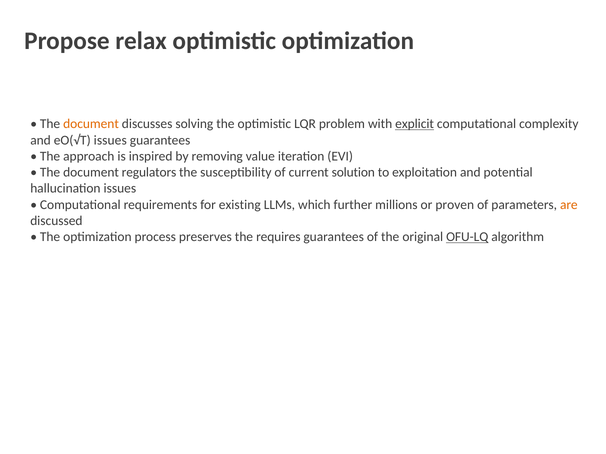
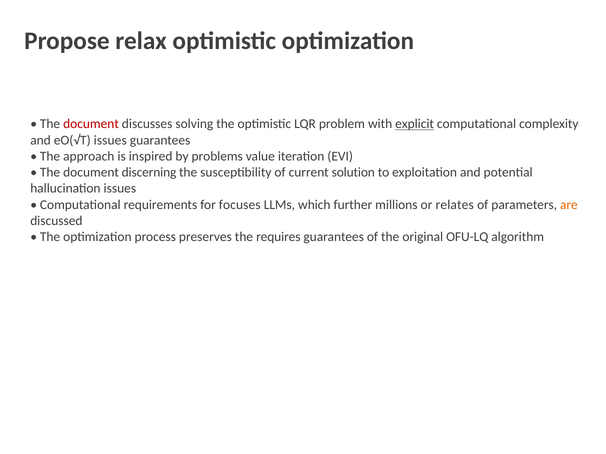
document colour: orange -> red (91, 124)
removing: removing -> problems (217, 156)
regulators: regulators -> discerning (149, 173)
existing: existing -> focuses (240, 205)
proven: proven -> relates (455, 205)
OFU-LQ underline: present -> none (467, 237)
